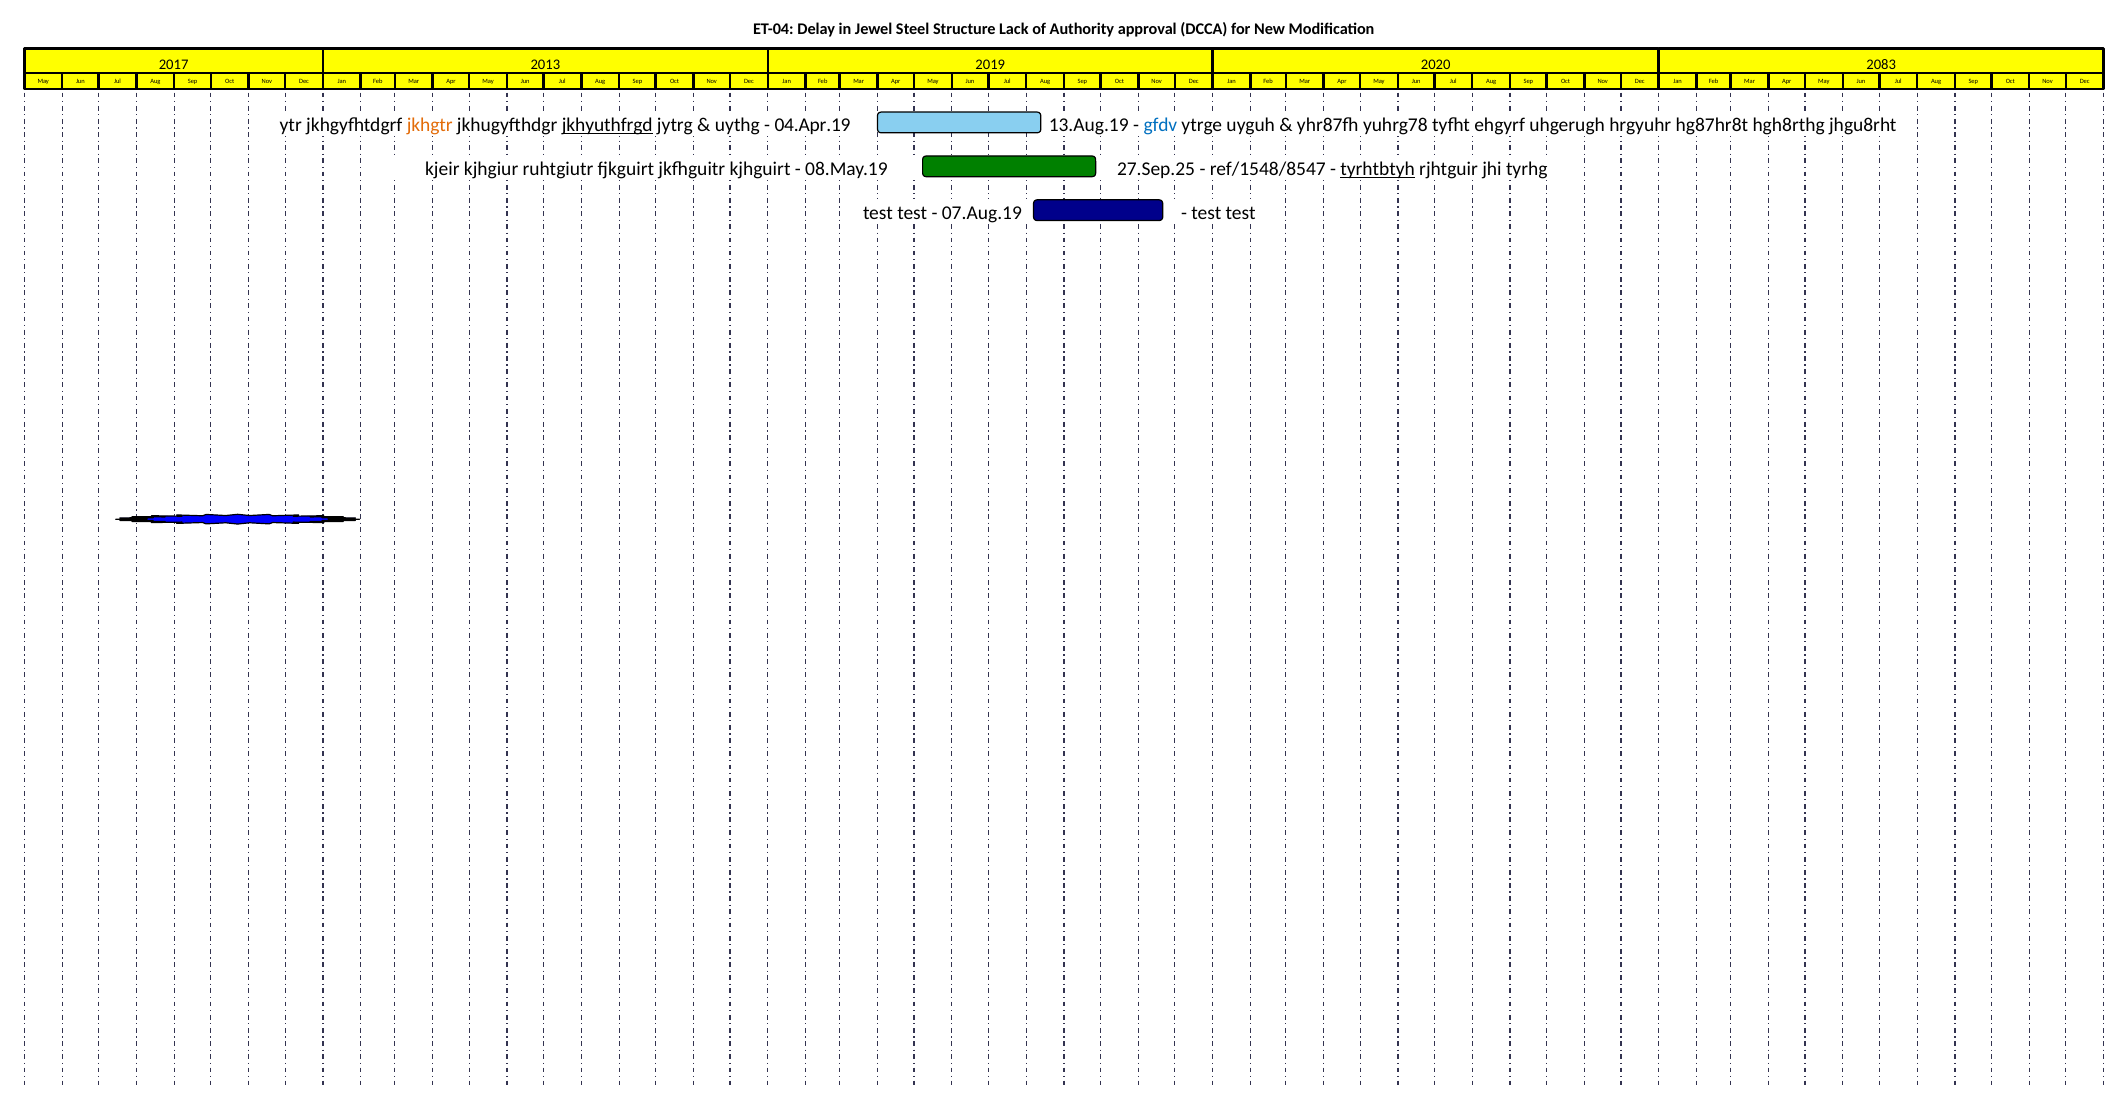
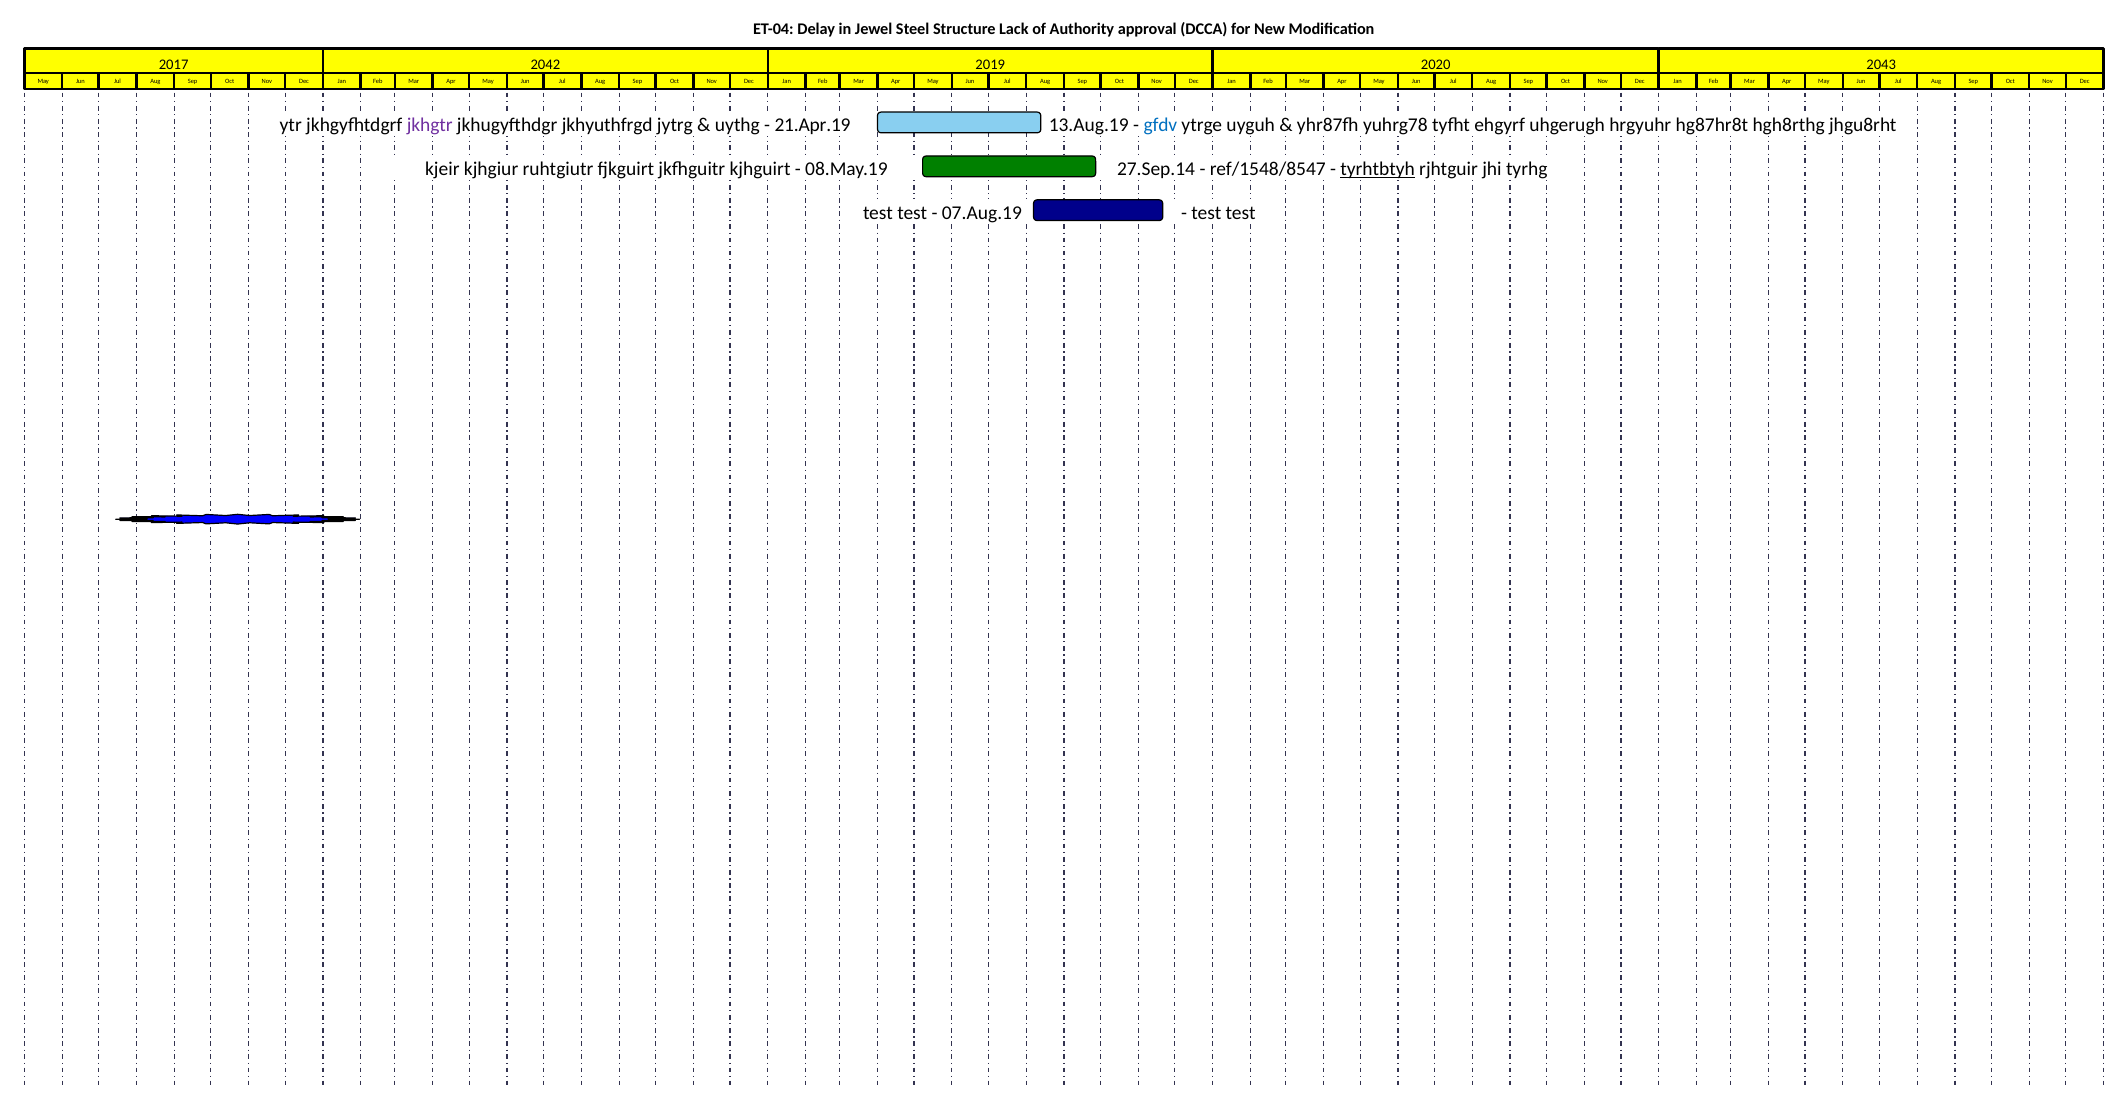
2013: 2013 -> 2042 (545, 64)
2083: 2083 -> 2043 (1881, 64)
jkhgtr colour: orange -> purple (430, 125)
jkhyuthfrgd underline: present -> none (607, 125)
04.Apr.19: 04.Apr.19 -> 21.Apr.19 (813, 125)
27.Sep.25: 27.Sep.25 -> 27.Sep.14 (1156, 169)
